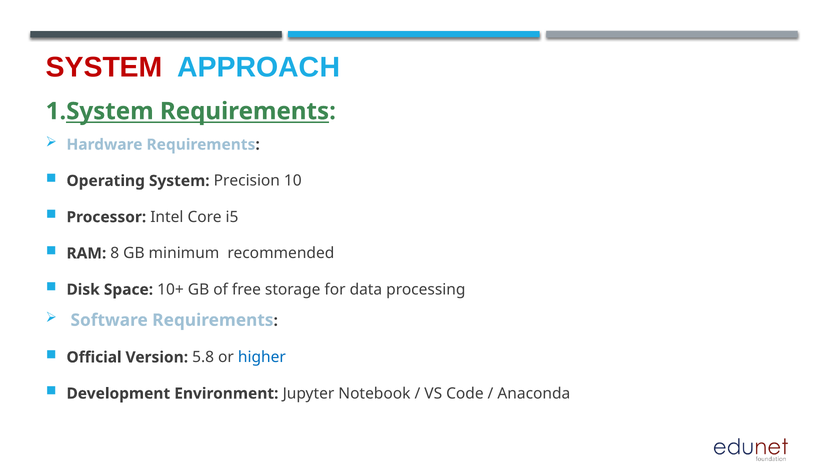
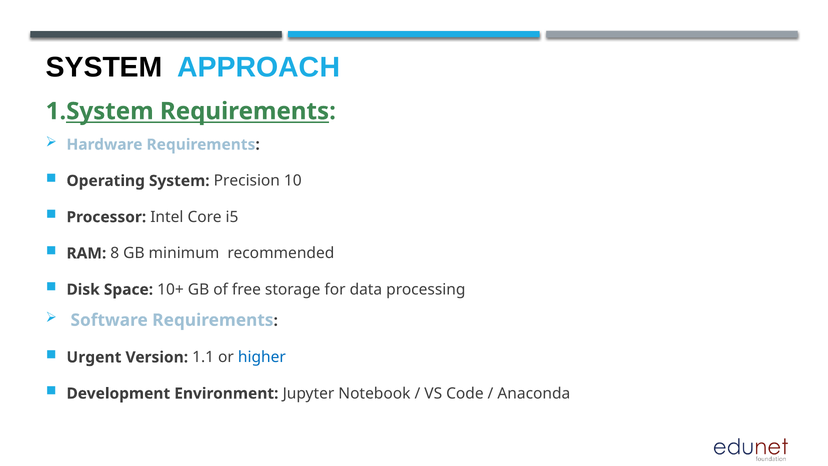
SYSTEM colour: red -> black (104, 67)
Official: Official -> Urgent (94, 357)
5.8: 5.8 -> 1.1 (203, 357)
